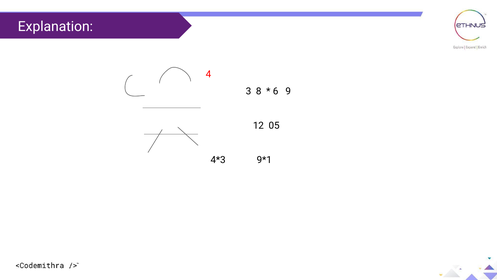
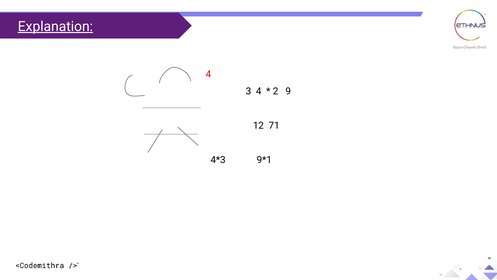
Explanation underline: none -> present (55, 27)
3 8: 8 -> 4 (259, 91)
6: 6 -> 2 (276, 91)
05: 05 -> 71 (274, 126)
